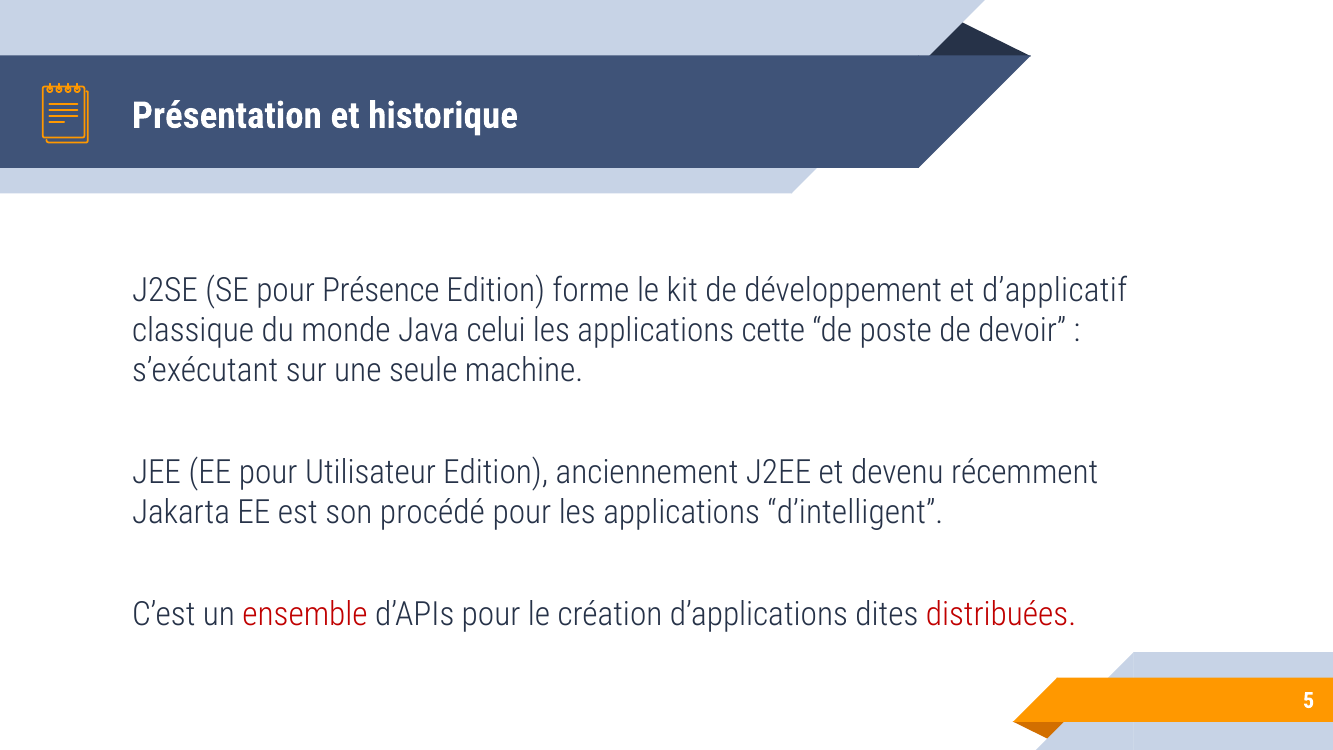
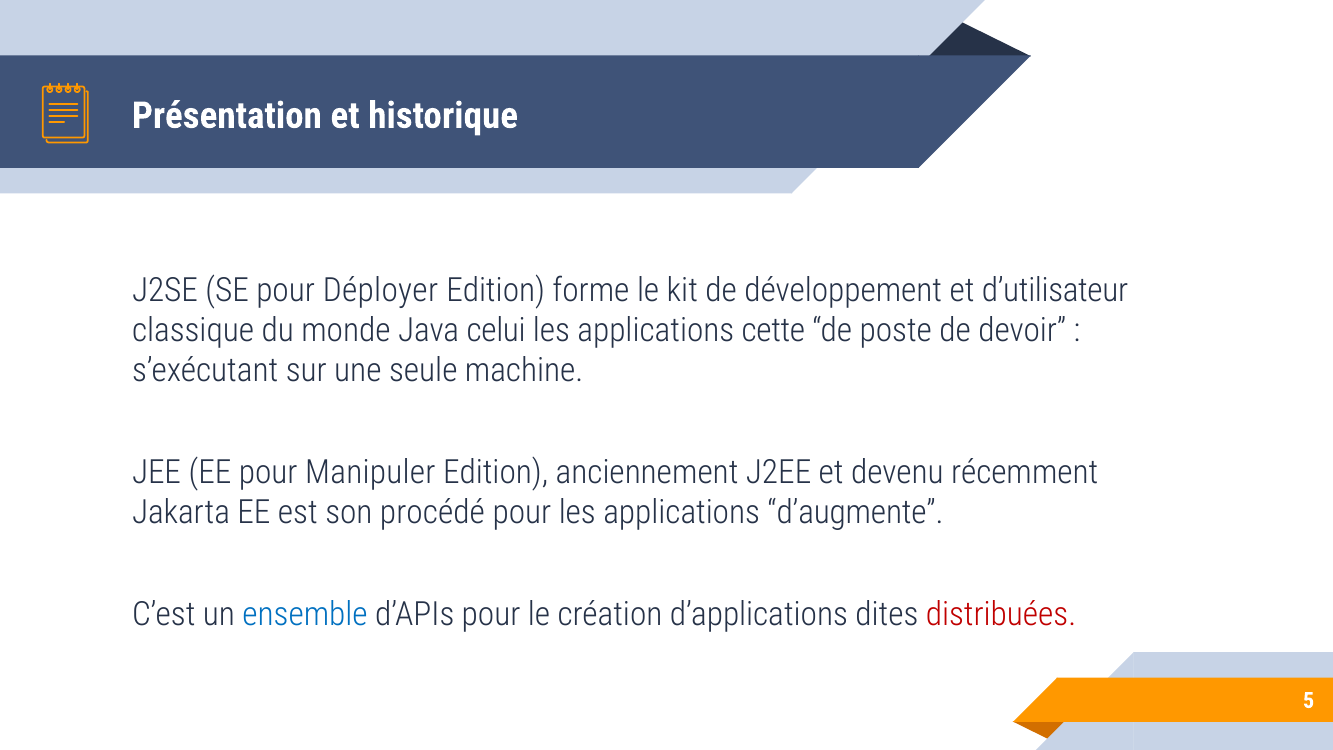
Présence: Présence -> Déployer (380, 290)
d’applicatif: d’applicatif -> d’utilisateur (1055, 290)
Utilisateur: Utilisateur -> Manipuler (370, 472)
d’intelligent: d’intelligent -> d’augmente (856, 512)
ensemble colour: red -> blue (305, 614)
